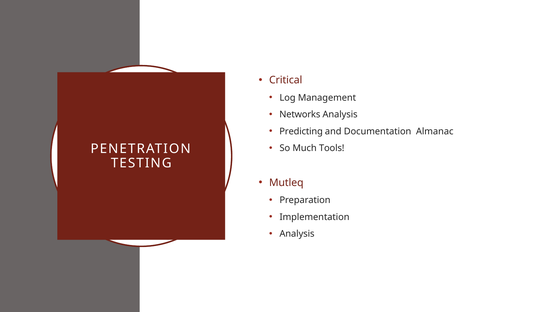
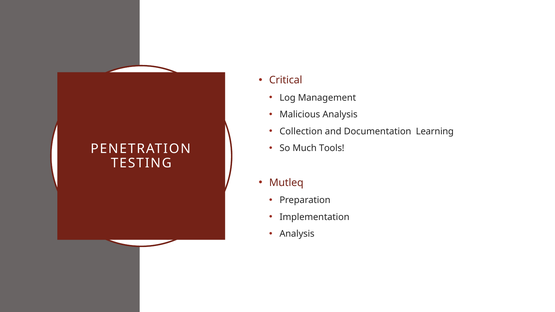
Networks: Networks -> Malicious (300, 115)
Predicting: Predicting -> Collection (301, 131)
Almanac: Almanac -> Learning (435, 131)
